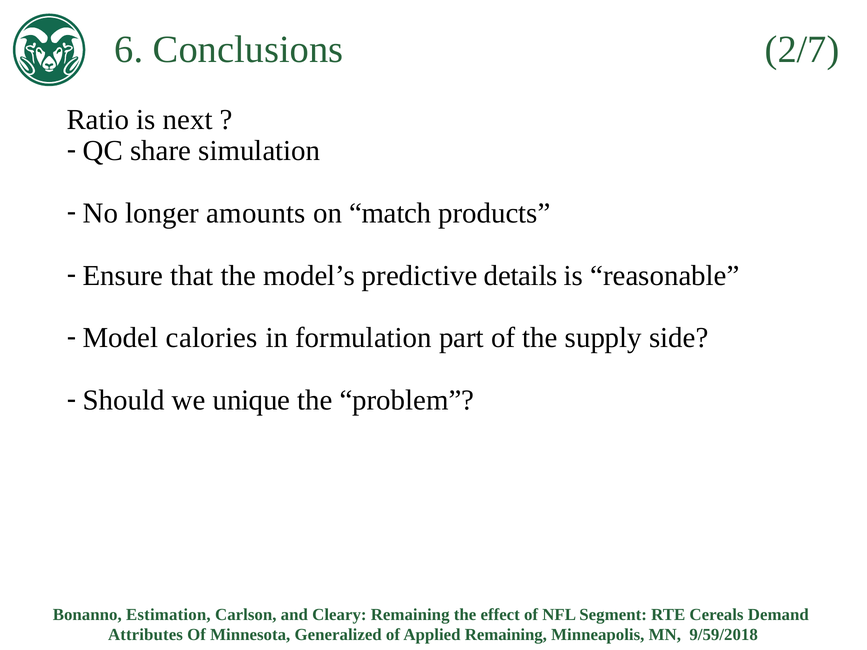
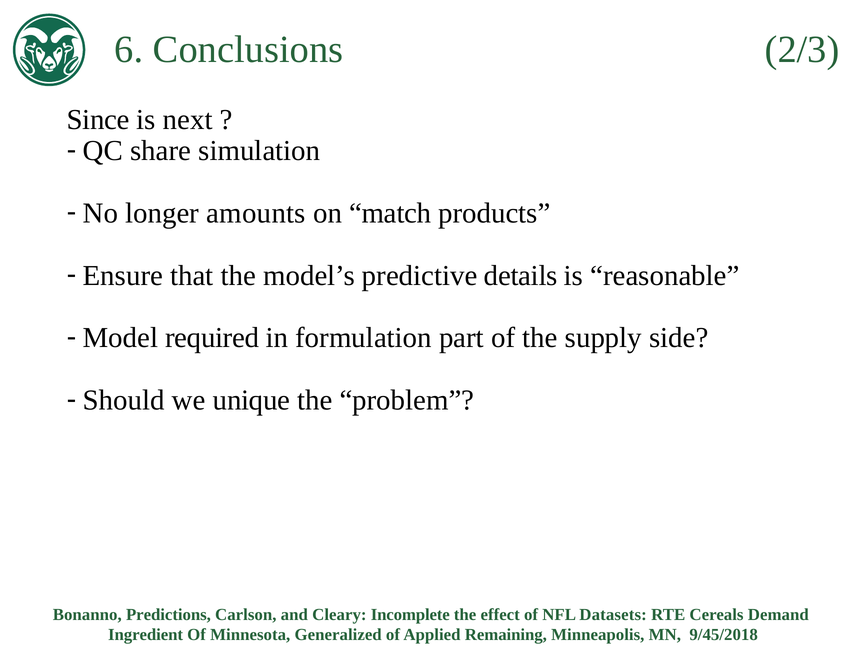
2/7: 2/7 -> 2/3 (802, 49)
Ratio: Ratio -> Since (98, 120)
calories: calories -> required (212, 338)
Estimation: Estimation -> Predictions (168, 615)
Cleary Remaining: Remaining -> Incomplete (410, 615)
Segment: Segment -> Datasets (613, 615)
Attributes: Attributes -> Ingredient (146, 635)
9/59/2018: 9/59/2018 -> 9/45/2018 (724, 635)
